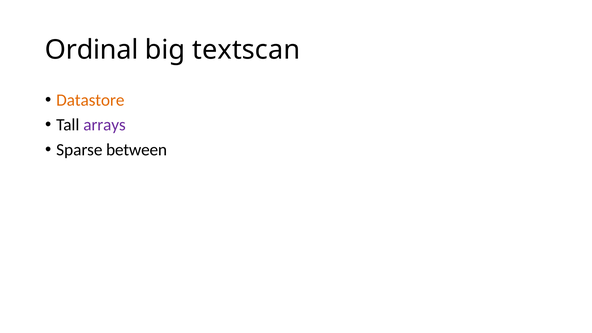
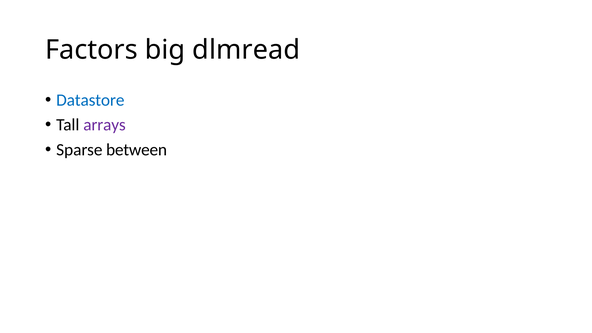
Ordinal: Ordinal -> Factors (91, 50)
textscan: textscan -> dlmread (246, 50)
Datastore colour: orange -> blue (90, 100)
